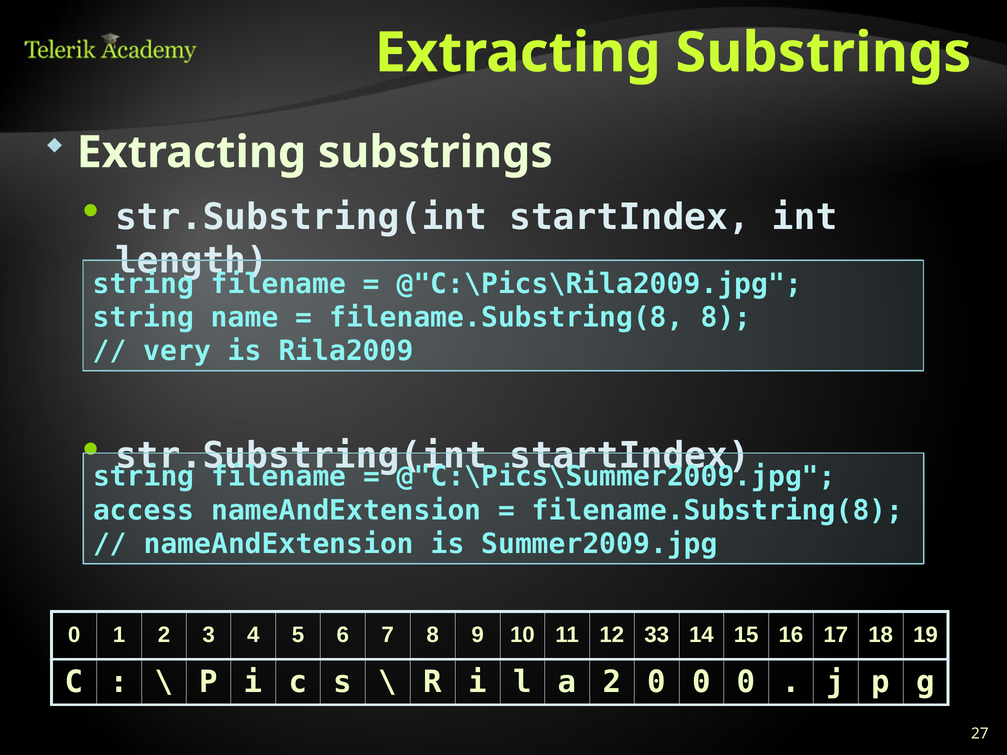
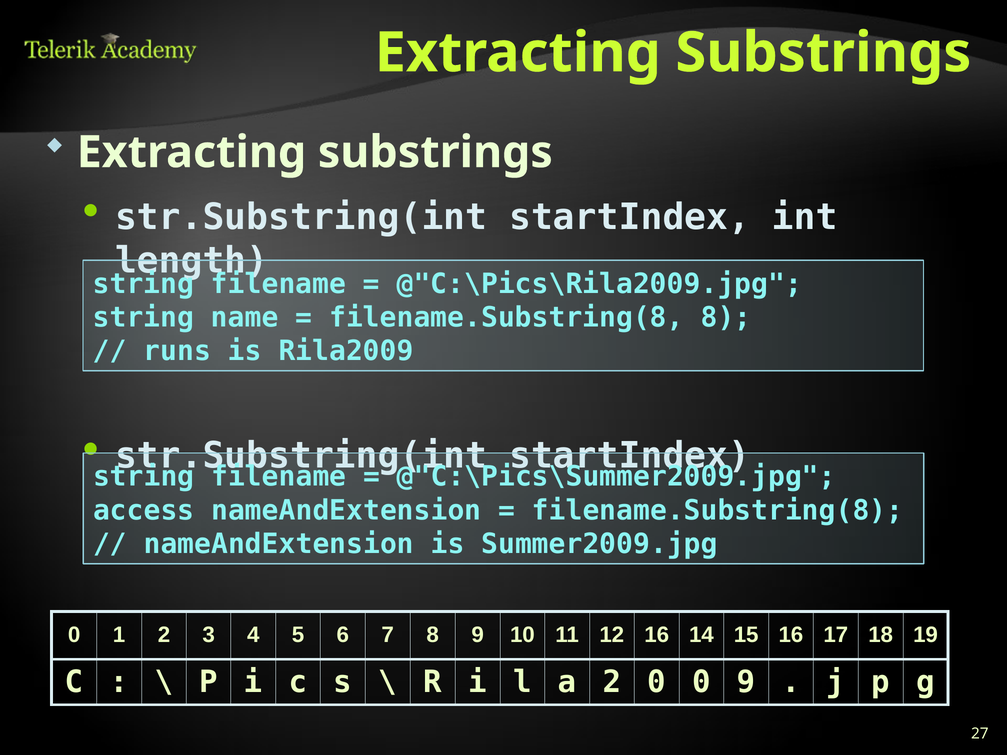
very: very -> runs (177, 351)
12 33: 33 -> 16 (657, 635)
0 0 0: 0 -> 9 (746, 682)
